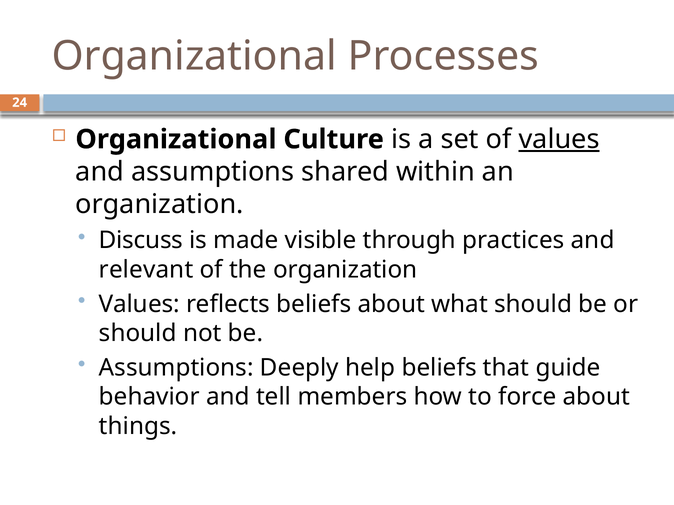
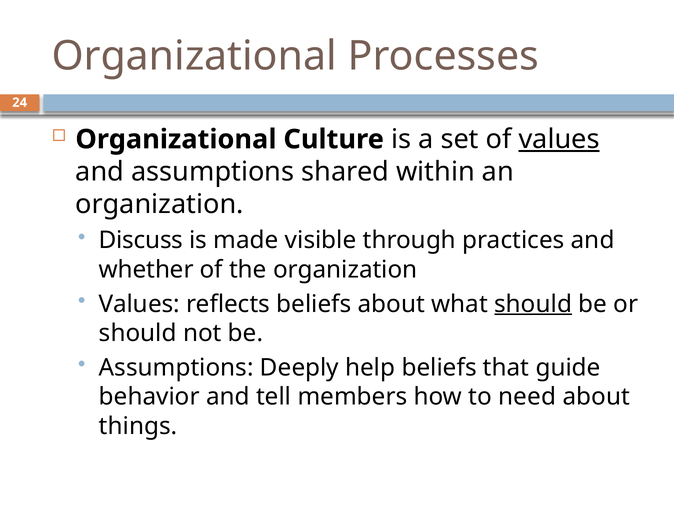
relevant: relevant -> whether (146, 270)
should underline: none -> present (533, 304)
force: force -> need (527, 397)
